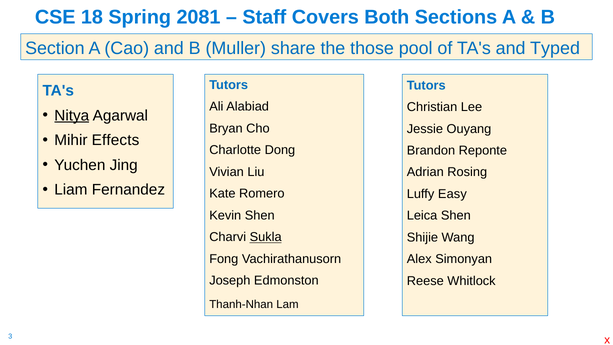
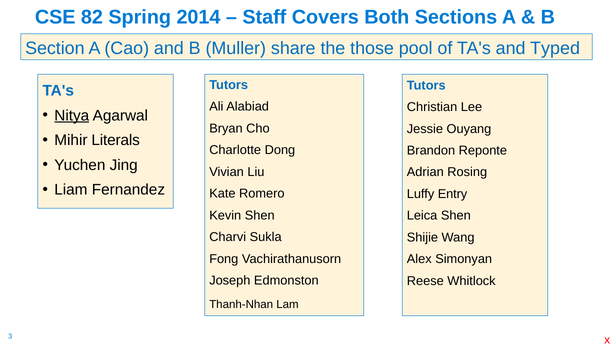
18: 18 -> 82 (92, 17)
2081: 2081 -> 2014 (198, 17)
Effects: Effects -> Literals (116, 140)
Easy: Easy -> Entry (453, 194)
Sukla underline: present -> none (266, 237)
